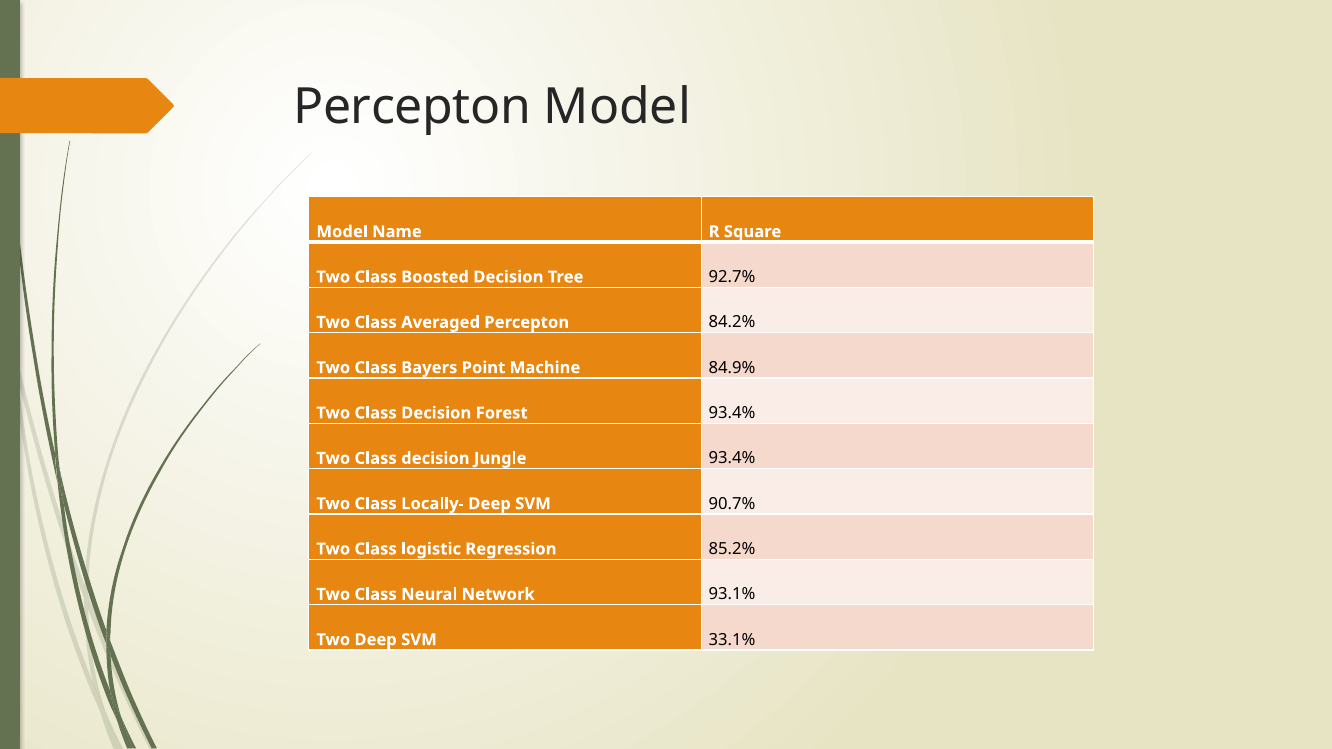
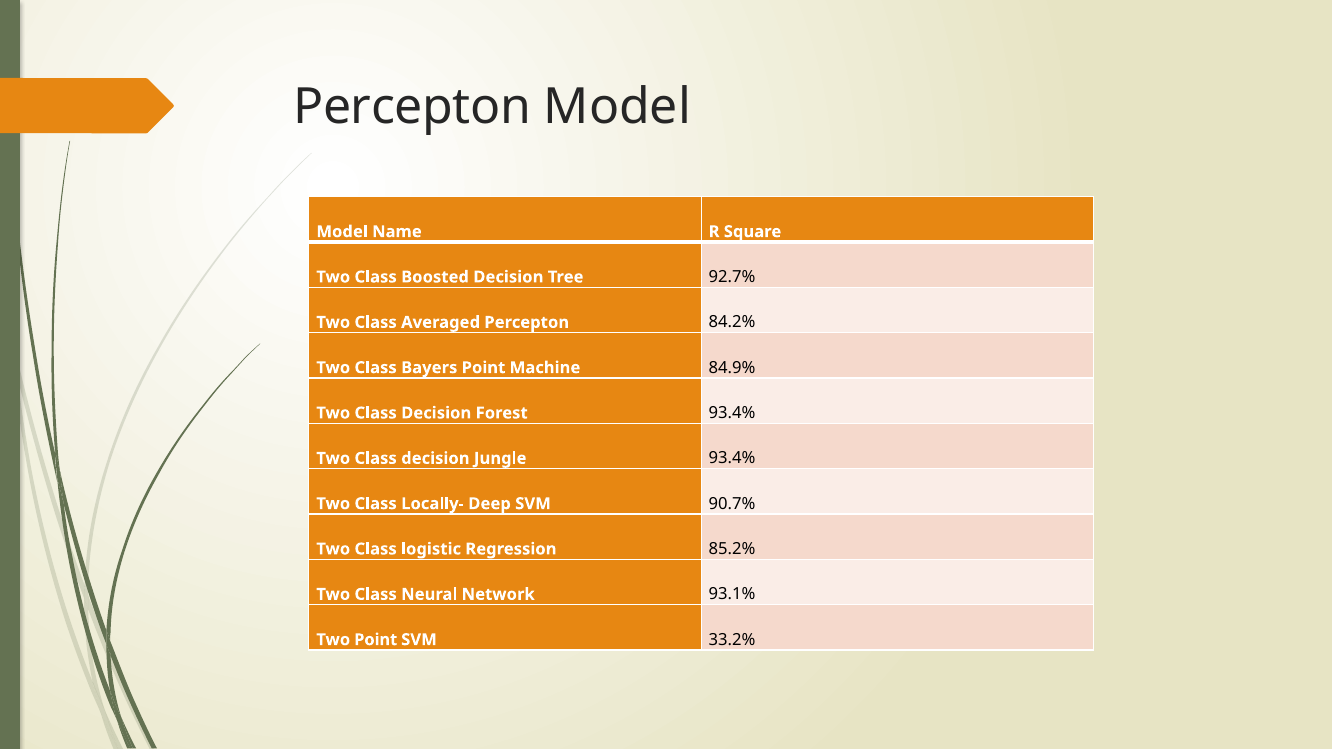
Two Deep: Deep -> Point (376, 640)
33.1%: 33.1% -> 33.2% (732, 640)
